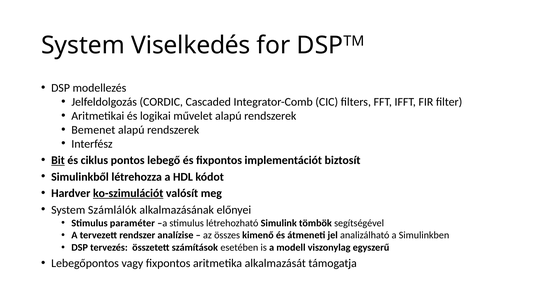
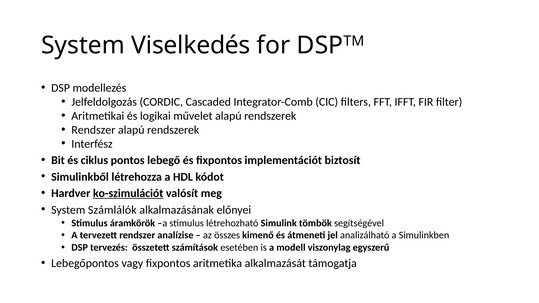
Bemenet: Bemenet -> Rendszer (93, 130)
Bit underline: present -> none (58, 160)
paraméter: paraméter -> áramkörök (132, 223)
